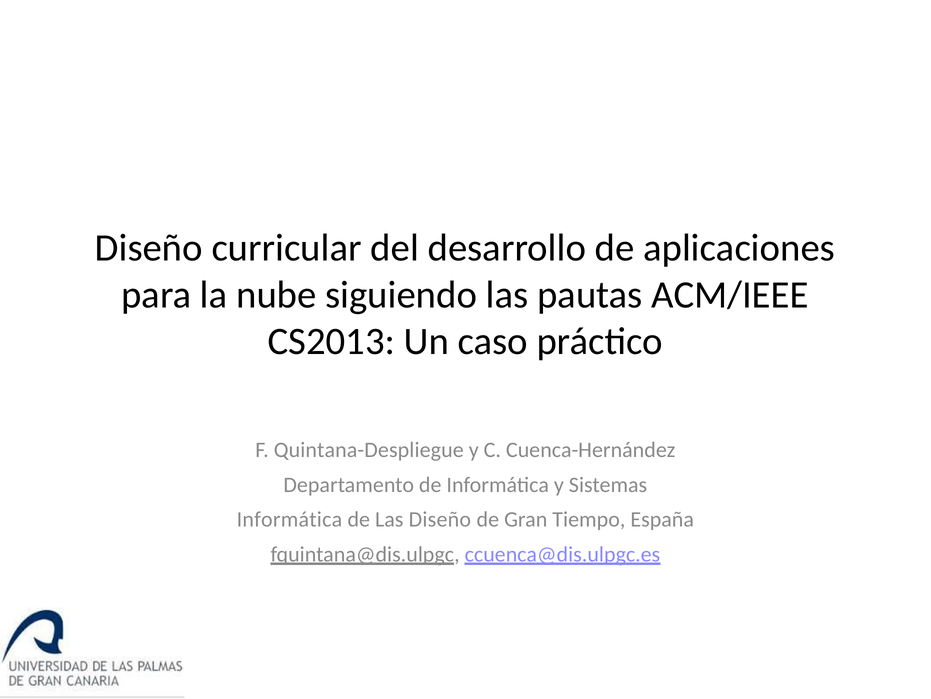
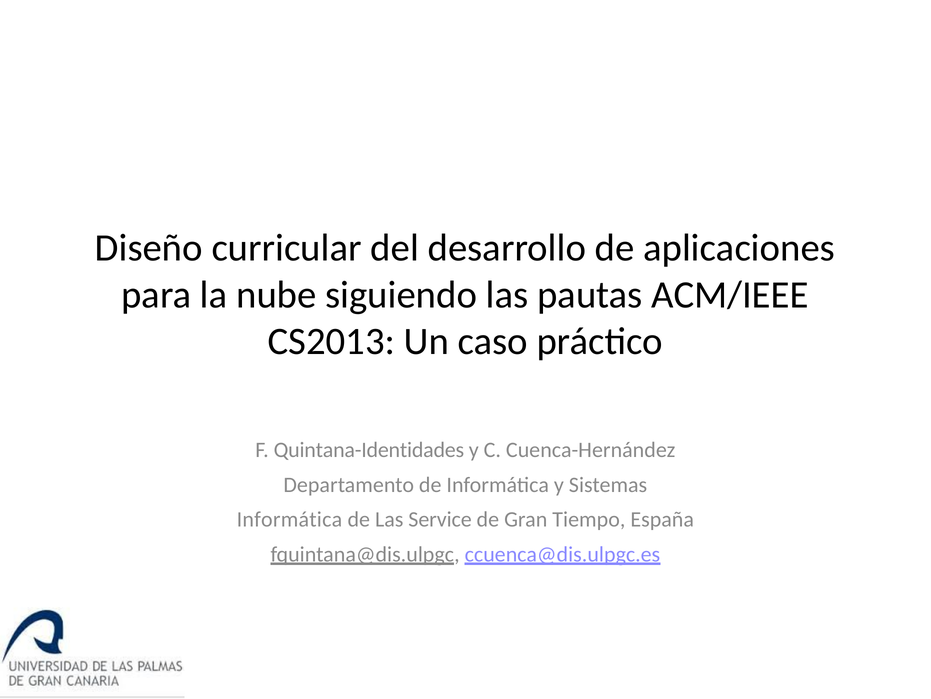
Quintana-Despliegue: Quintana-Despliegue -> Quintana-Identidades (369, 450)
Las Diseño: Diseño -> Service (440, 519)
